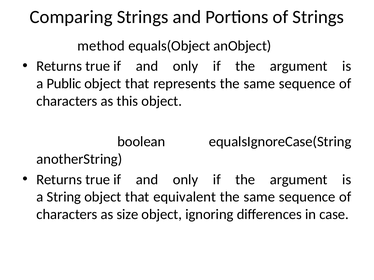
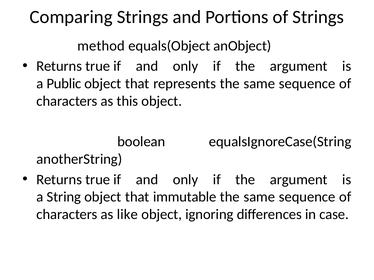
equivalent: equivalent -> immutable (185, 197)
size: size -> like (127, 215)
